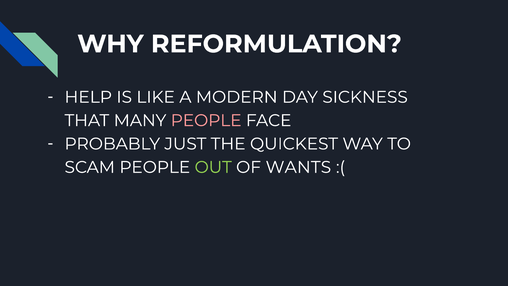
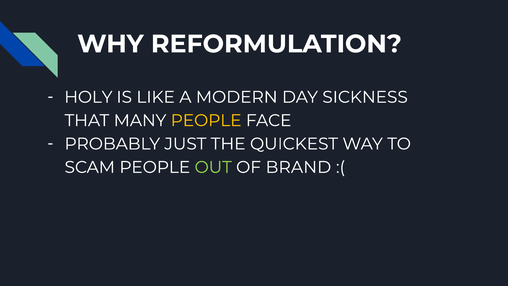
HELP: HELP -> HOLY (88, 97)
PEOPLE colour: pink -> yellow (206, 120)
WANTS: WANTS -> BRAND (298, 167)
